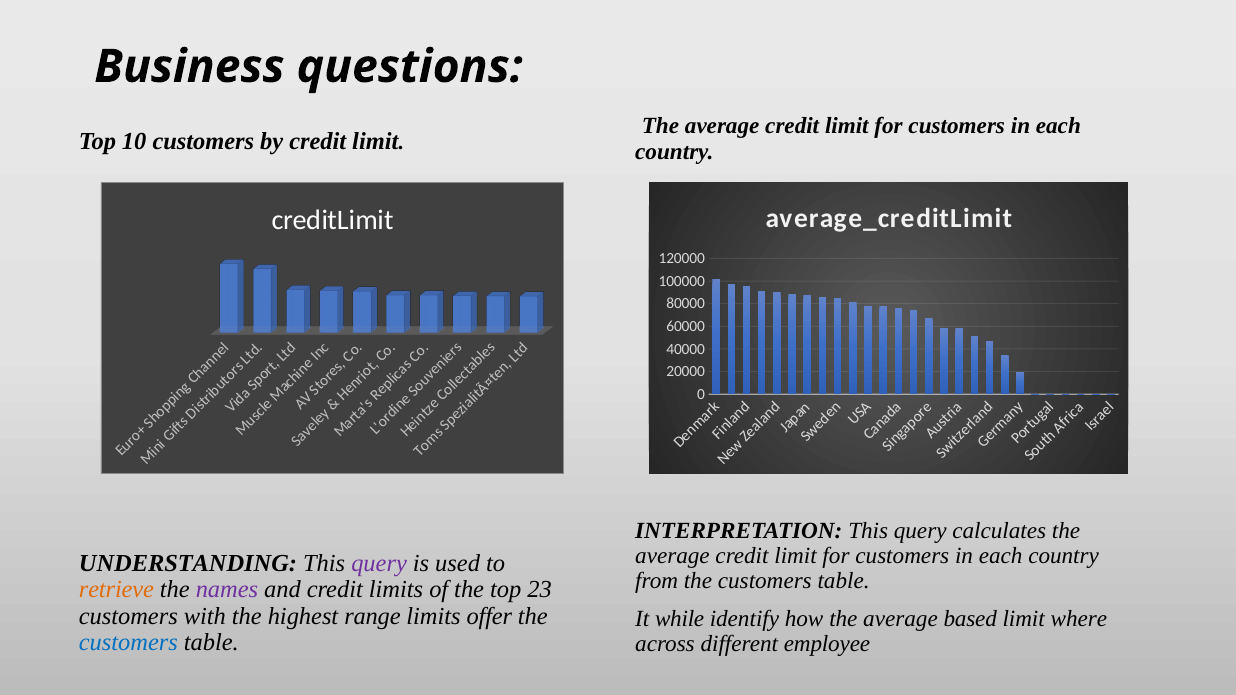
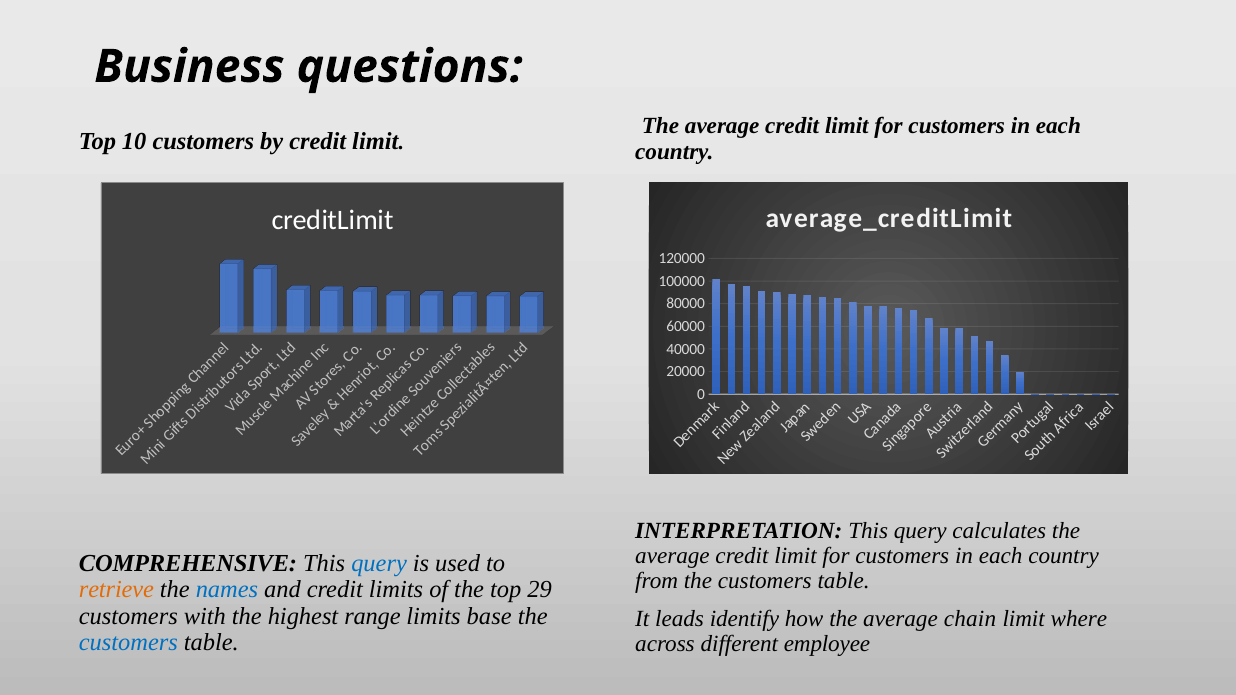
UNDERSTANDING: UNDERSTANDING -> COMPREHENSIVE (188, 564)
query colour: purple -> blue (379, 564)
names colour: purple -> blue (227, 590)
23: 23 -> 29 (540, 590)
offer: offer -> base (489, 616)
while: while -> leads (680, 619)
based: based -> chain (970, 619)
